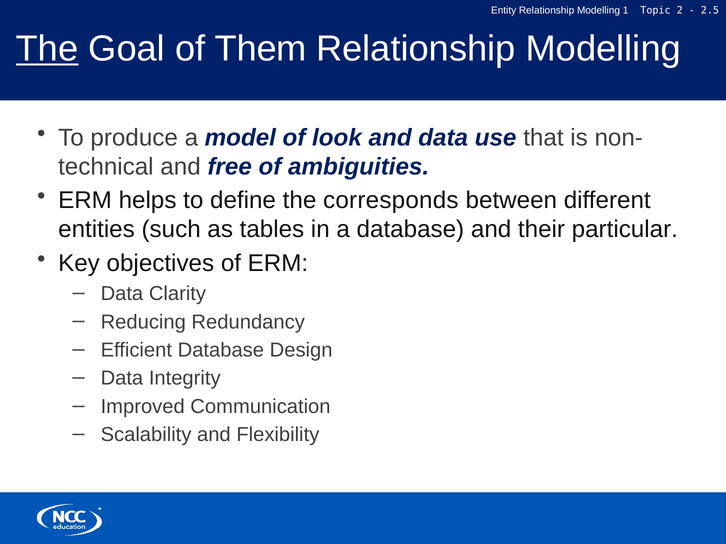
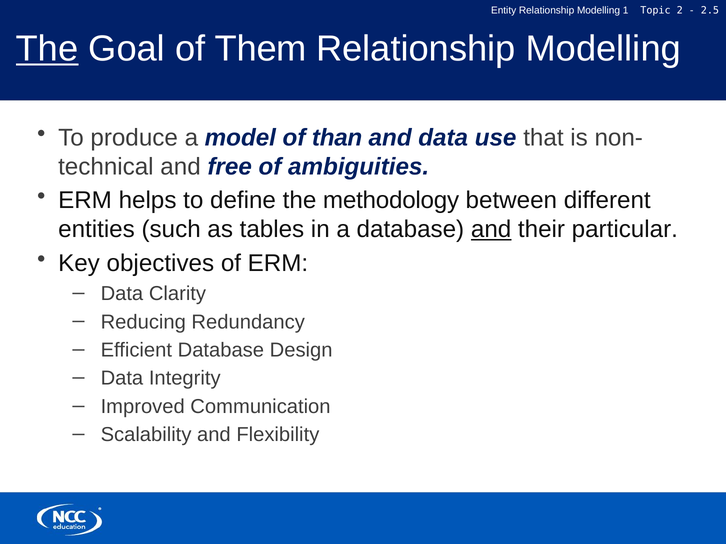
look: look -> than (337, 138)
corresponds: corresponds -> methodology (391, 201)
and underline: none -> present (491, 230)
